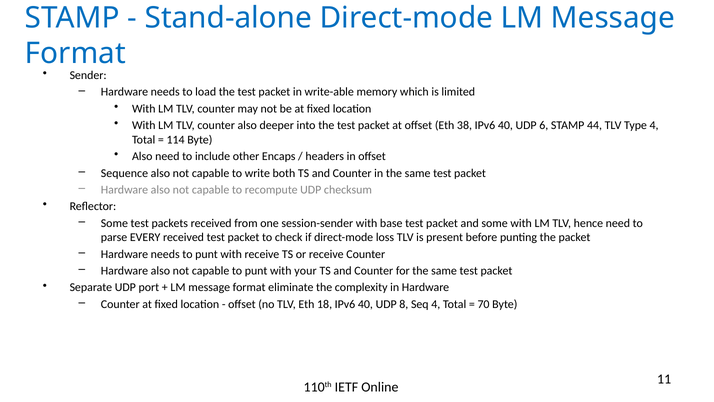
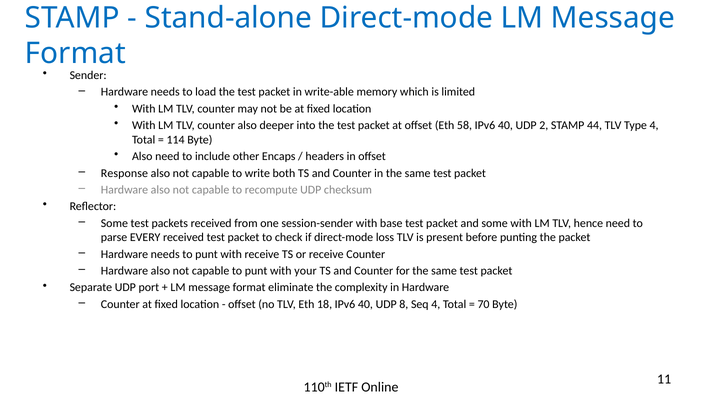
38: 38 -> 58 (465, 125)
6: 6 -> 2 (544, 125)
Sequence: Sequence -> Response (124, 173)
